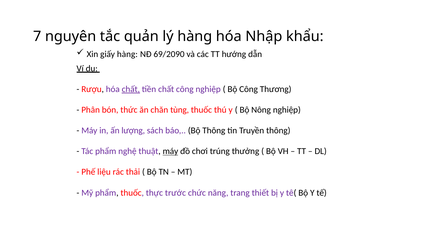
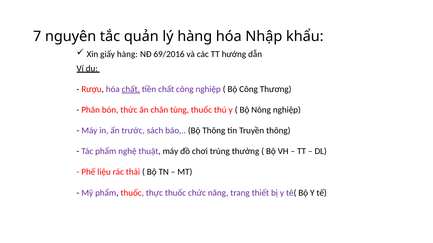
69/2090: 69/2090 -> 69/2016 (169, 54)
lượng: lượng -> trước (133, 131)
máy underline: present -> none (170, 152)
thực trước: trước -> thuốc (176, 193)
